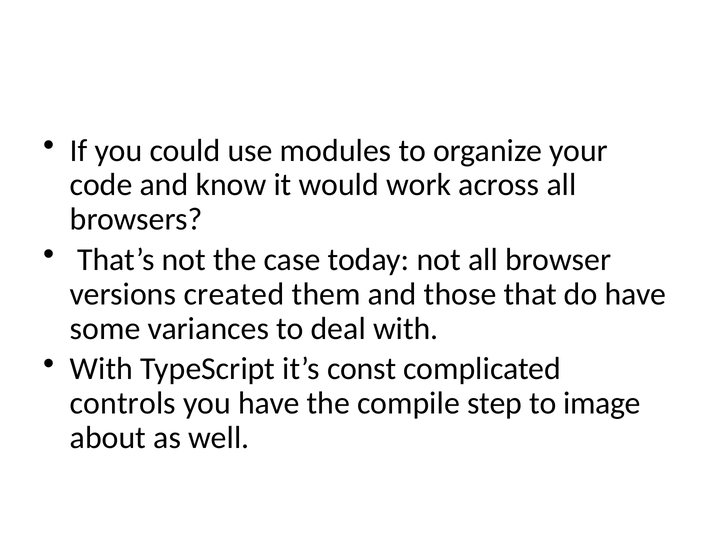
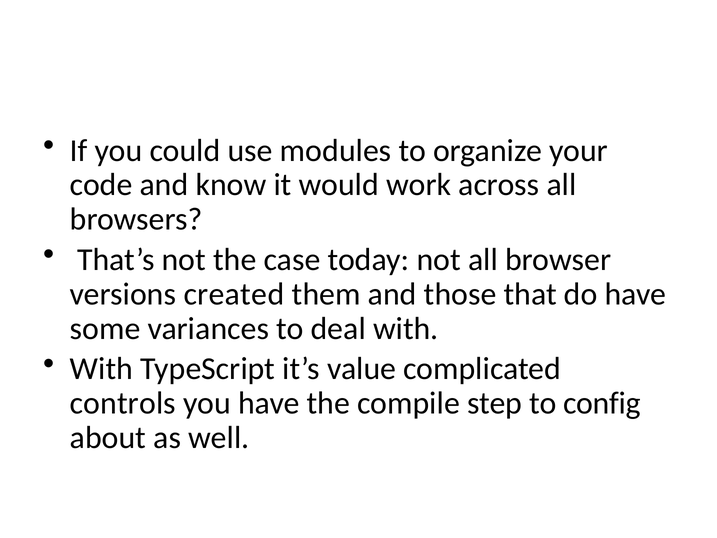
const: const -> value (362, 369)
image: image -> config (602, 403)
